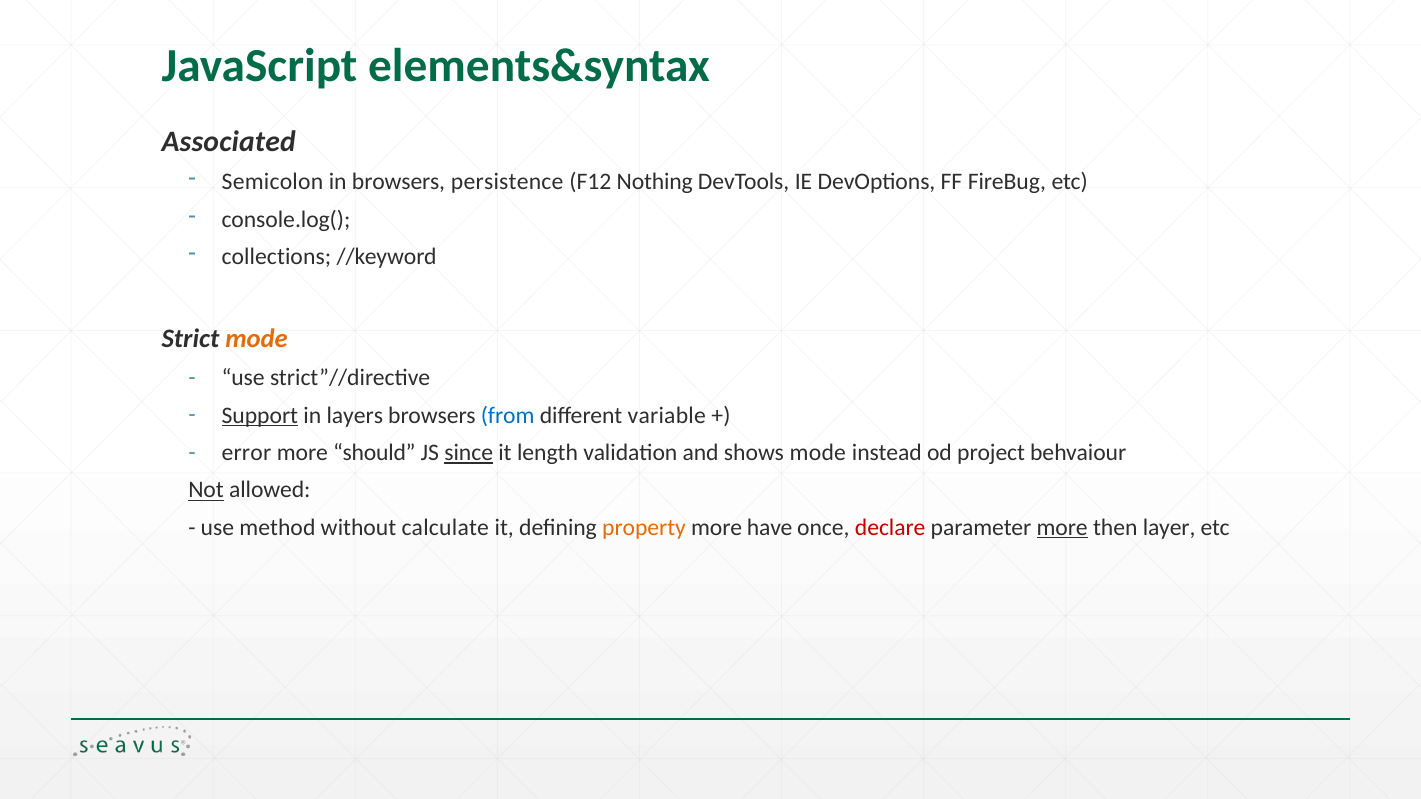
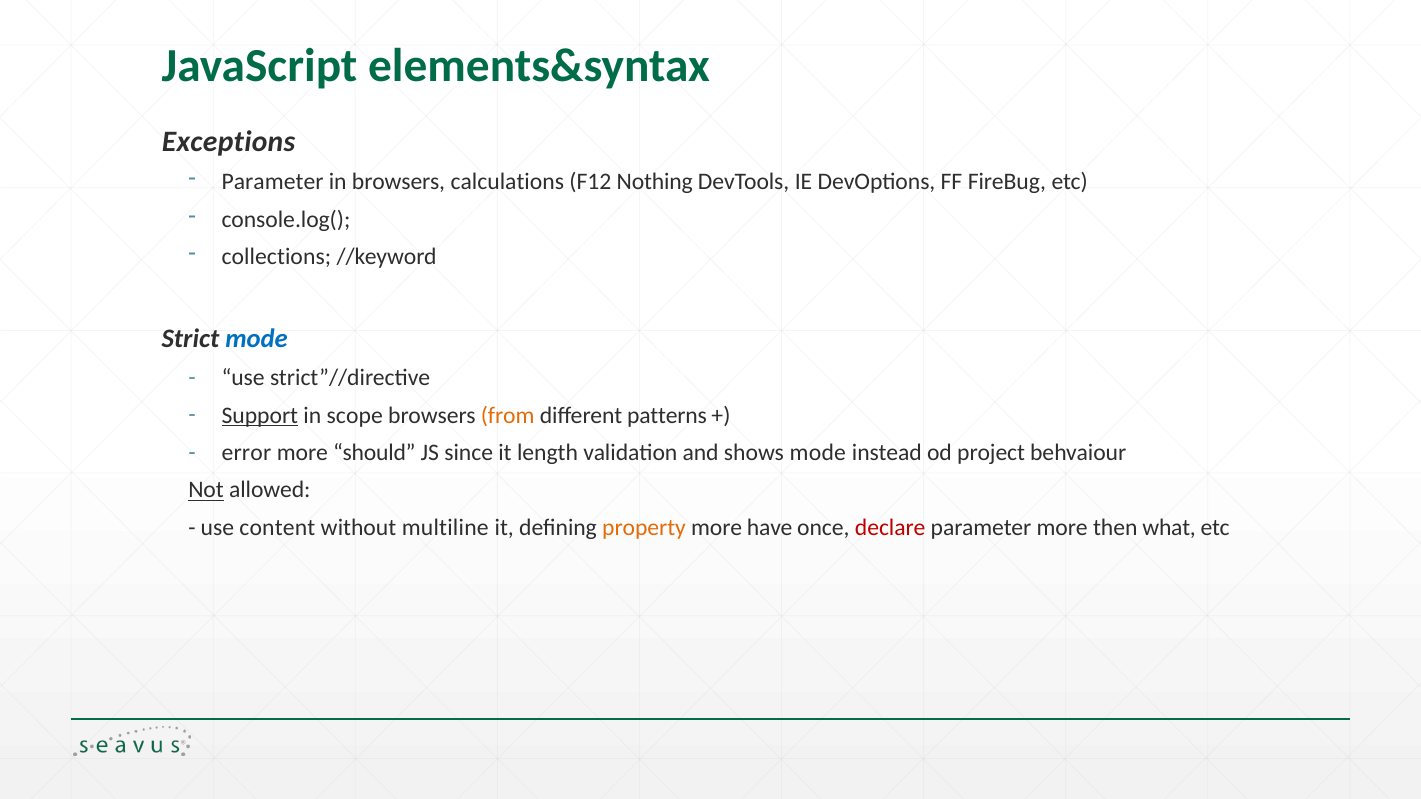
Associated: Associated -> Exceptions (229, 141)
Semicolon: Semicolon -> Parameter (273, 182)
persistence: persistence -> calculations (507, 182)
mode colour: orange -> blue (257, 339)
layers: layers -> scope (355, 415)
from colour: blue -> orange (508, 415)
variable: variable -> patterns (667, 415)
since underline: present -> none (469, 453)
method: method -> content (277, 528)
calculate: calculate -> multiline (445, 528)
more underline: present -> none (1062, 528)
layer: layer -> what (1169, 528)
